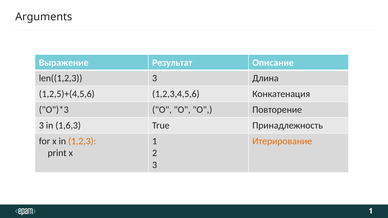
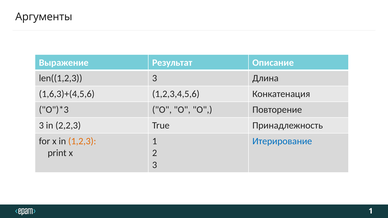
Arguments: Arguments -> Аргументы (44, 17)
1,2,5)+(4,5,6: 1,2,5)+(4,5,6 -> 1,6,3)+(4,5,6 (67, 94)
1,6,3: 1,6,3 -> 2,2,3 (68, 126)
Итерирование colour: orange -> blue (282, 141)
